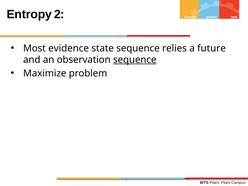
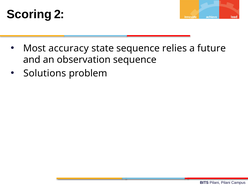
Entropy: Entropy -> Scoring (29, 14)
evidence: evidence -> accuracy (69, 48)
sequence underline: present -> none (135, 60)
Maximize: Maximize -> Solutions (45, 73)
